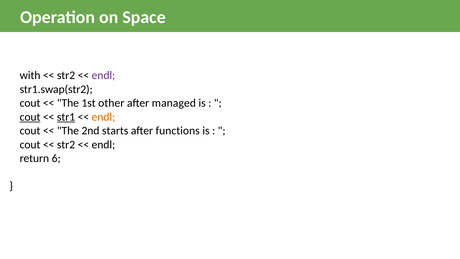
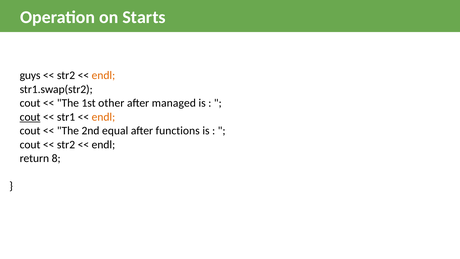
Space: Space -> Starts (144, 17)
with: with -> guys (30, 75)
endl colour: purple -> orange (103, 75)
str1 underline: present -> none (66, 117)
starts: starts -> equal (115, 131)
6: 6 -> 8 (56, 158)
